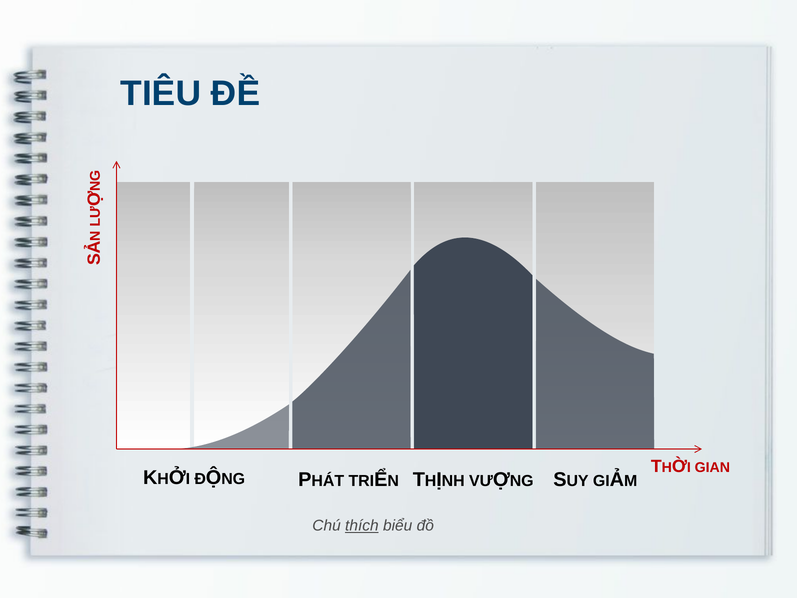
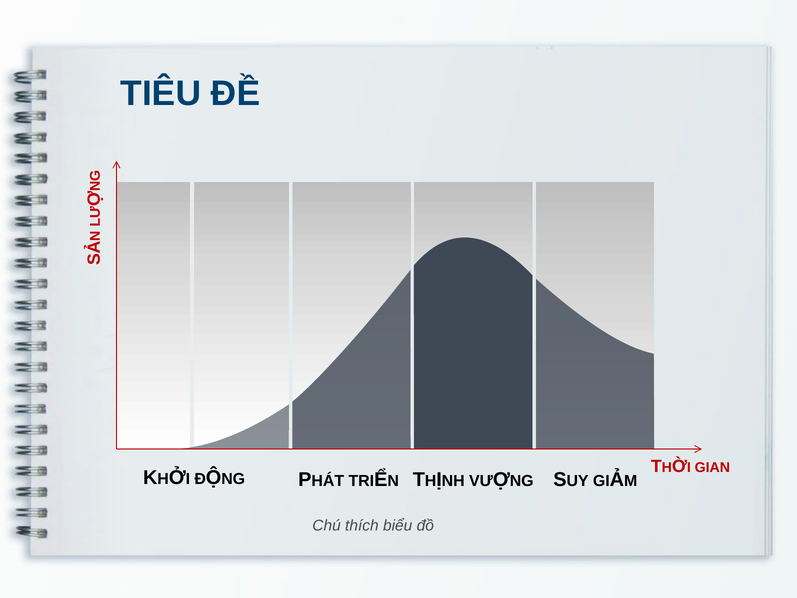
thích underline: present -> none (362, 525)
